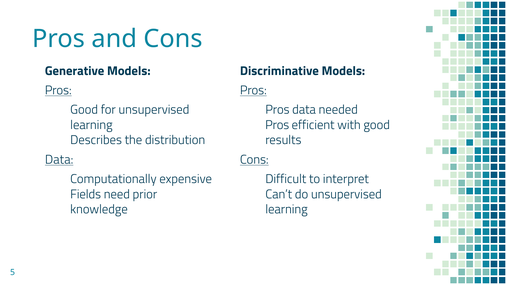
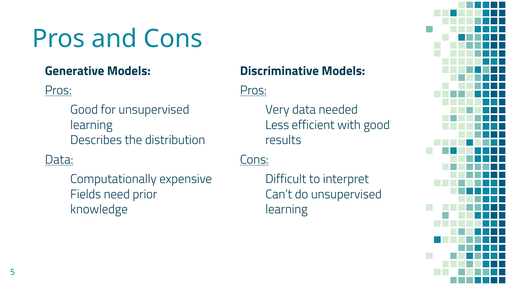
Pros: Pros -> Very (277, 110)
Pros: Pros -> Less (277, 125)
